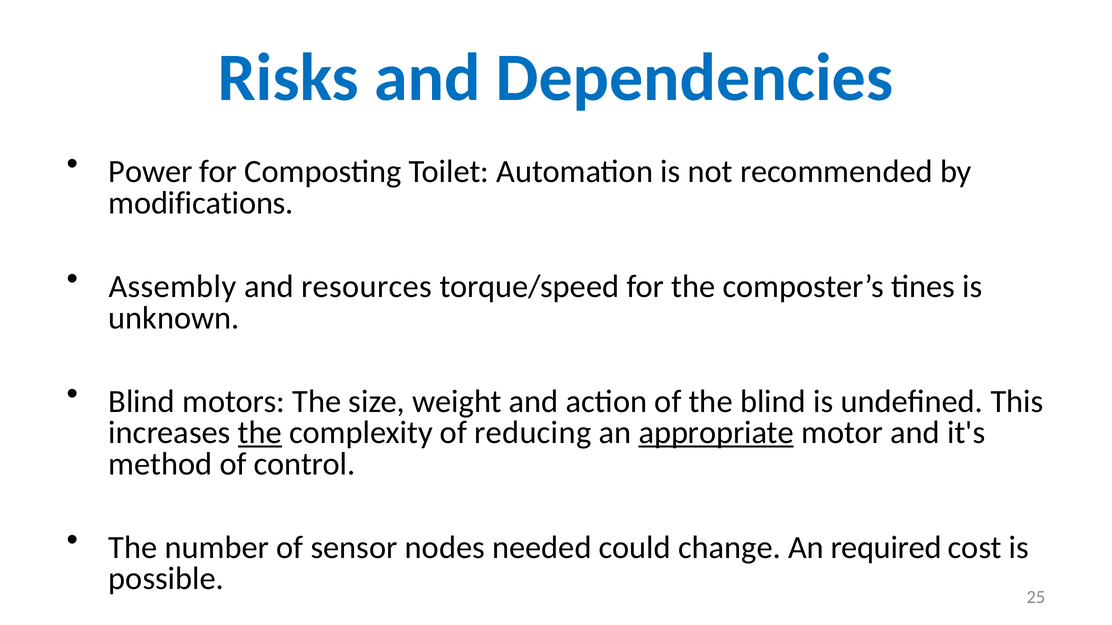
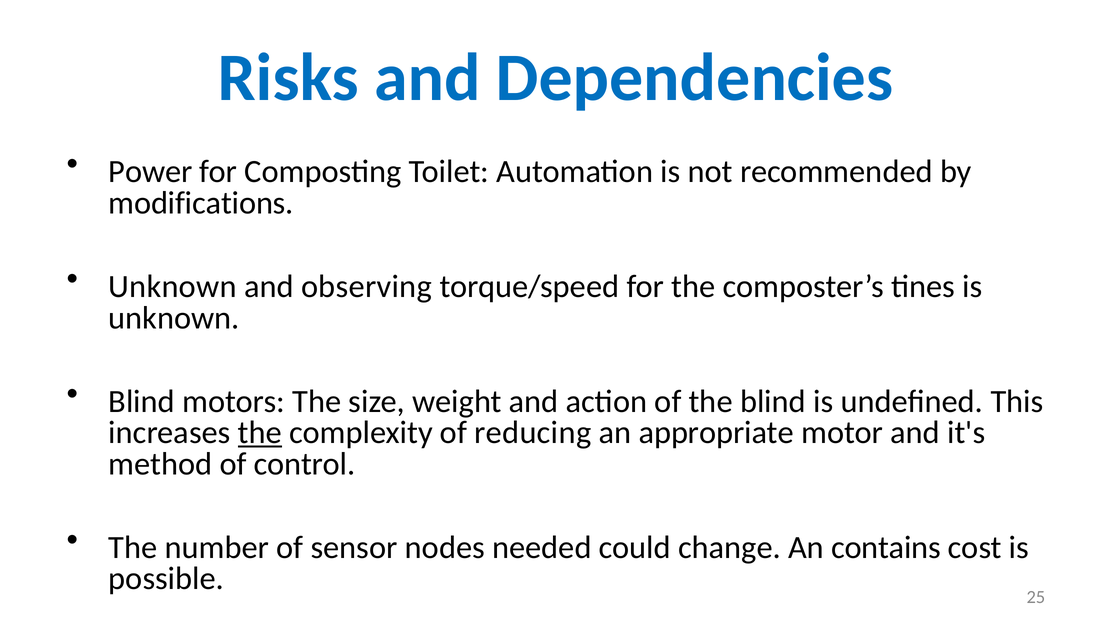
Assembly: Assembly -> Unknown (172, 287)
resources: resources -> observing (366, 287)
appropriate underline: present -> none (716, 433)
required: required -> contains (886, 548)
